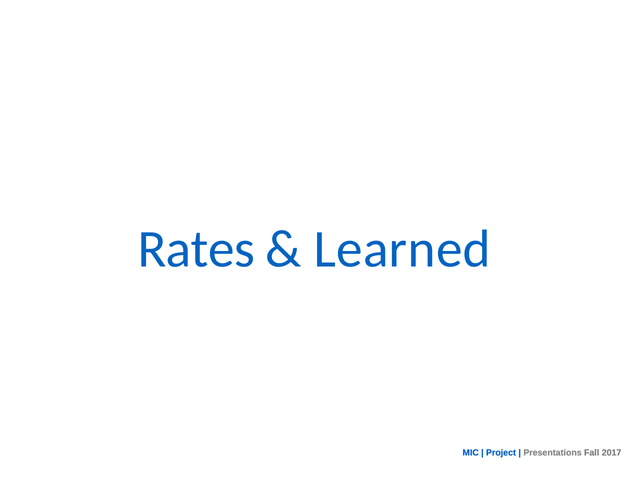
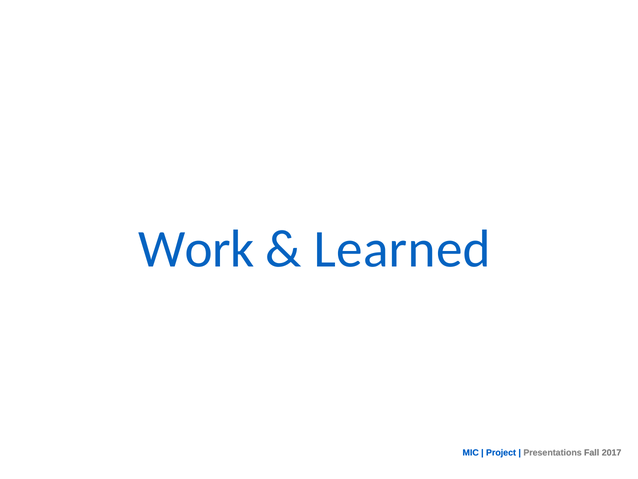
Rates: Rates -> Work (196, 249)
